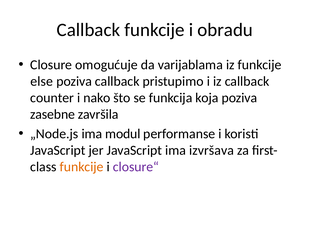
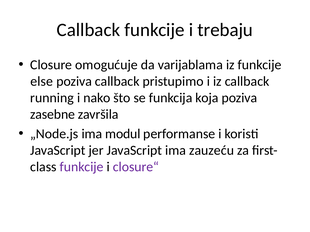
obradu: obradu -> trebaju (225, 30)
counter: counter -> running (52, 98)
izvršava: izvršava -> zauzeću (212, 151)
funkcije colour: orange -> purple (82, 167)
